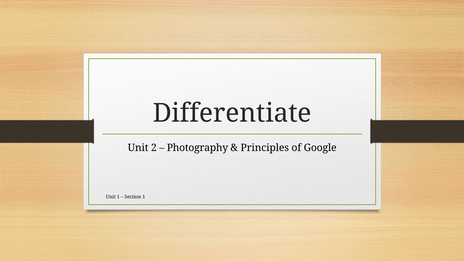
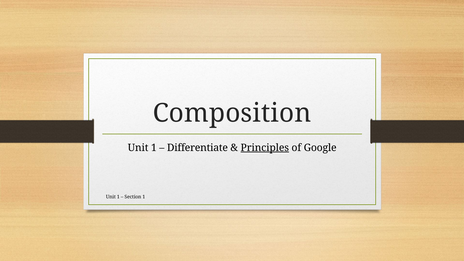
Differentiate: Differentiate -> Composition (232, 113)
2: 2 -> 1 (154, 148)
Photography: Photography -> Differentiate (197, 148)
Principles underline: none -> present (265, 148)
